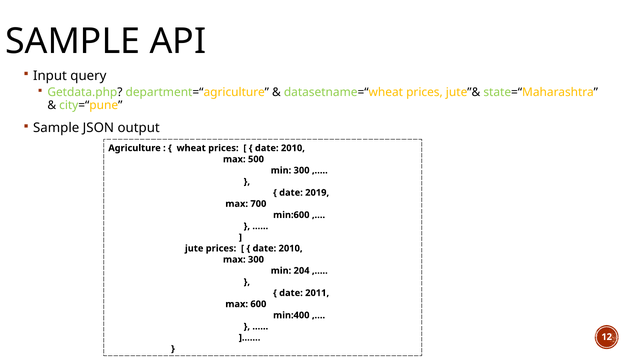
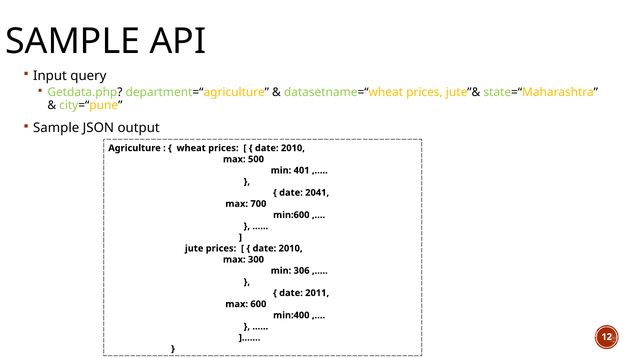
min 300: 300 -> 401 (302, 170)
2019: 2019 -> 2041 (317, 193)
204: 204 -> 306 (302, 270)
